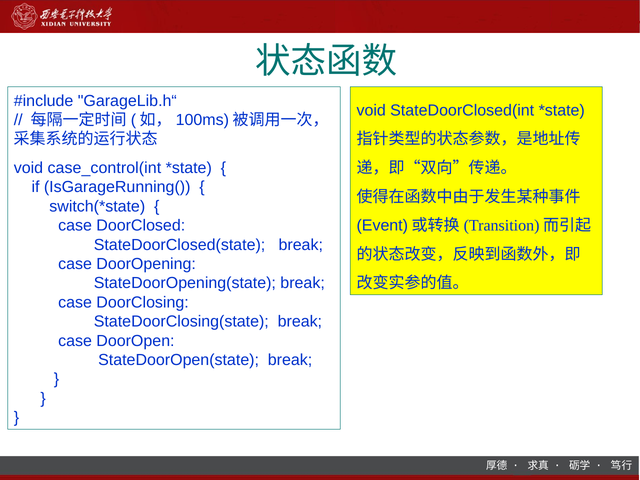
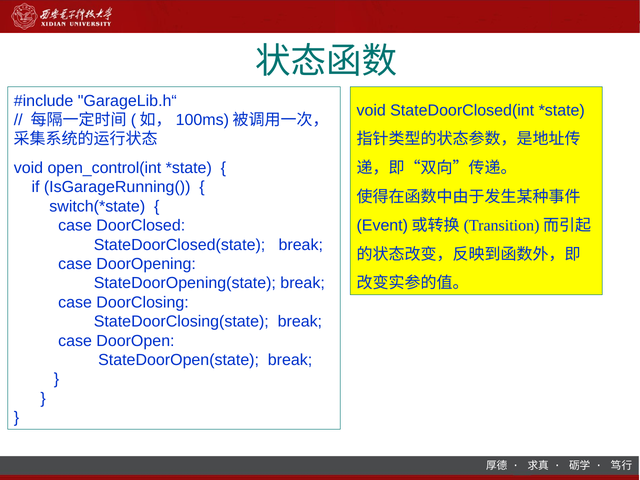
case_control(int: case_control(int -> open_control(int (104, 168)
